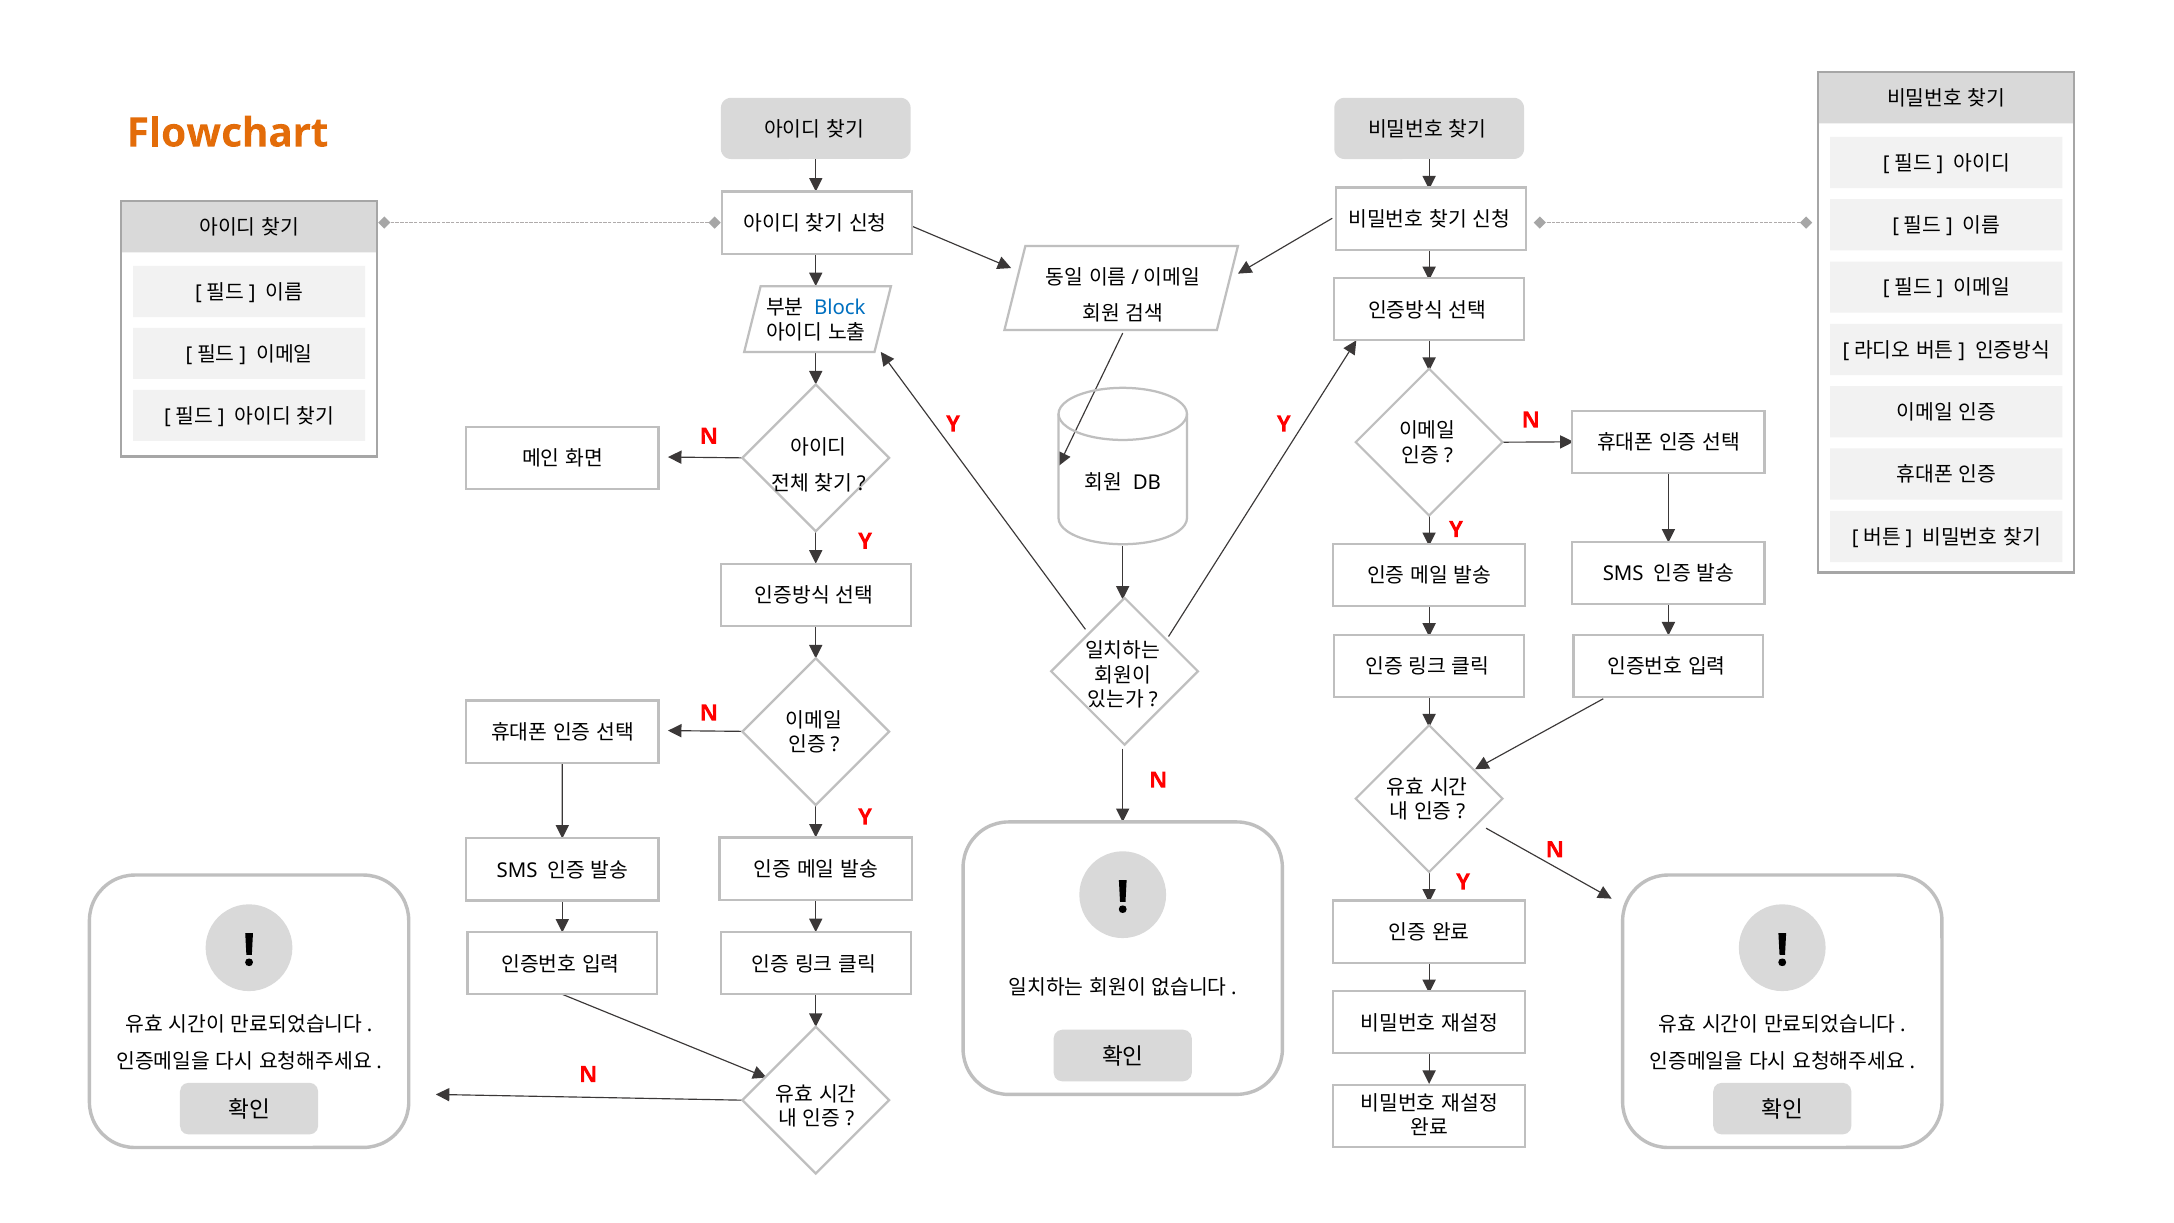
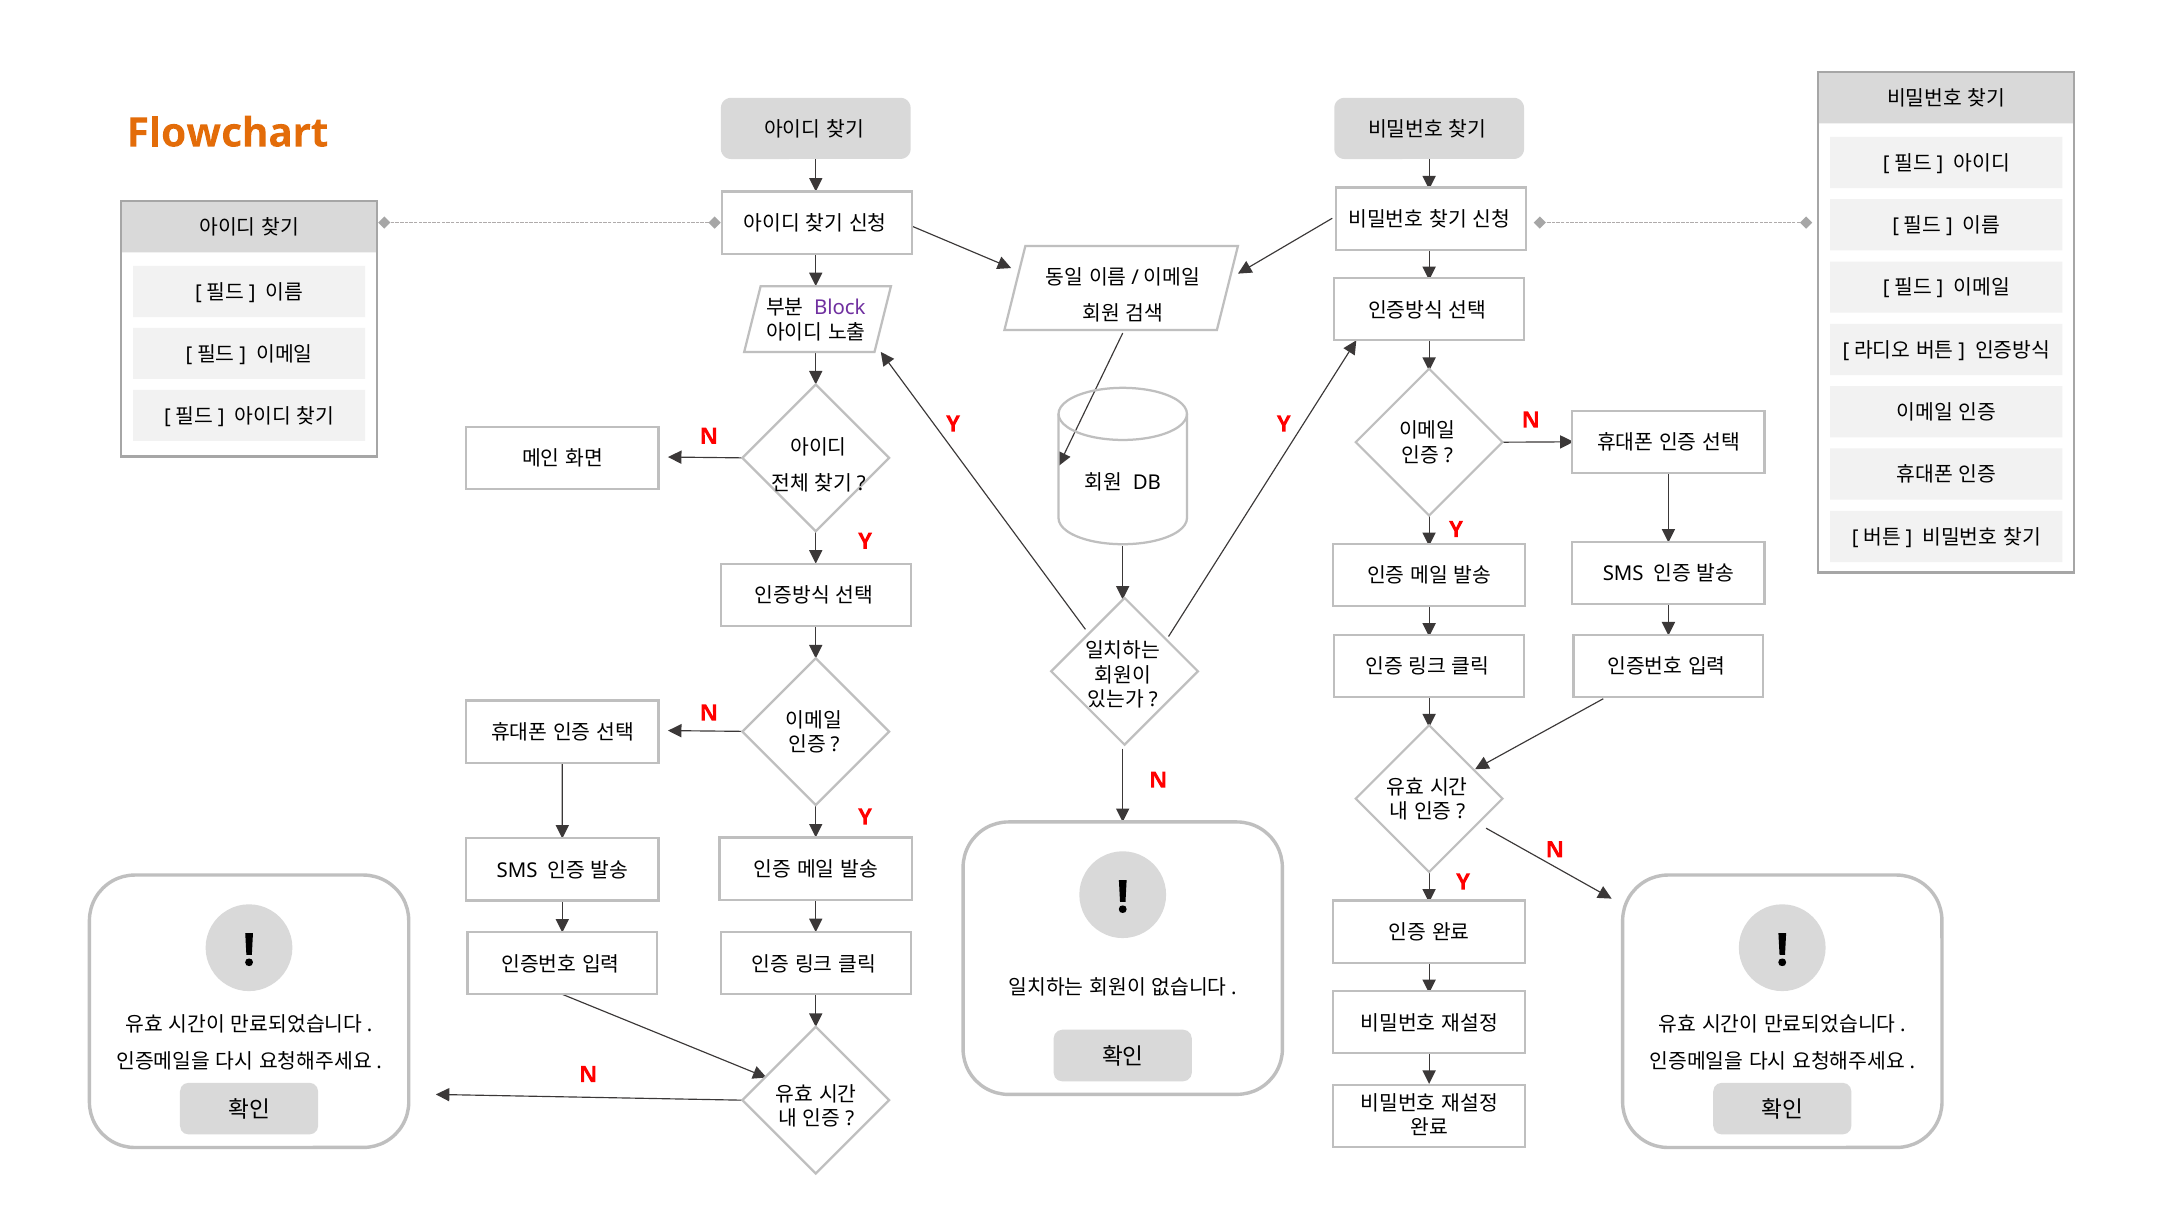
Block colour: blue -> purple (840, 308)
